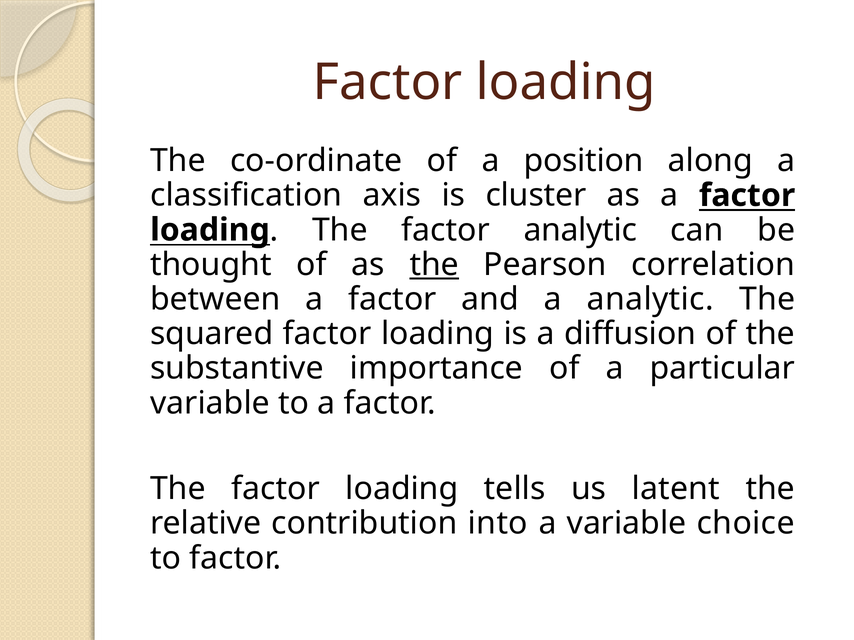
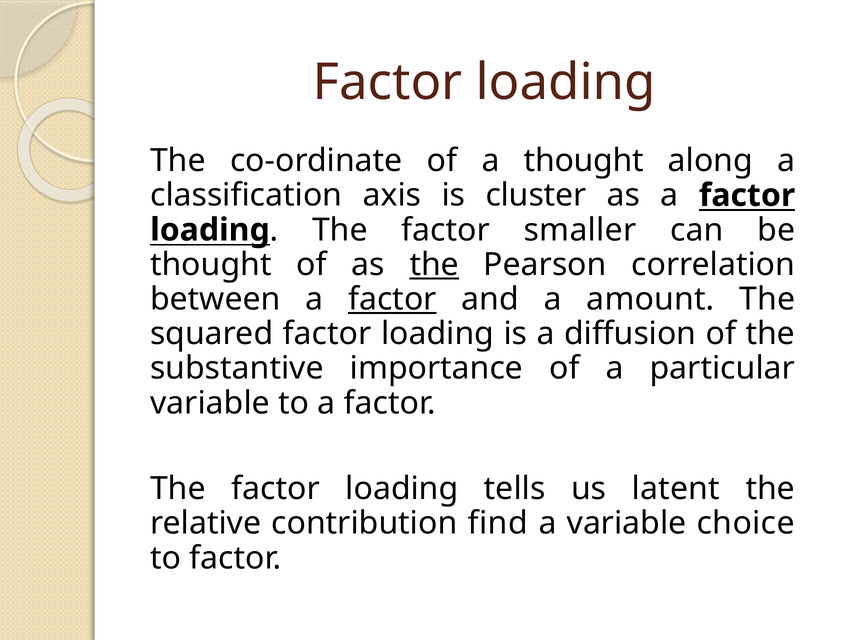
a position: position -> thought (584, 161)
factor analytic: analytic -> smaller (580, 230)
factor underline: none -> present (392, 299)
a analytic: analytic -> amount (650, 299)
into: into -> find (498, 524)
